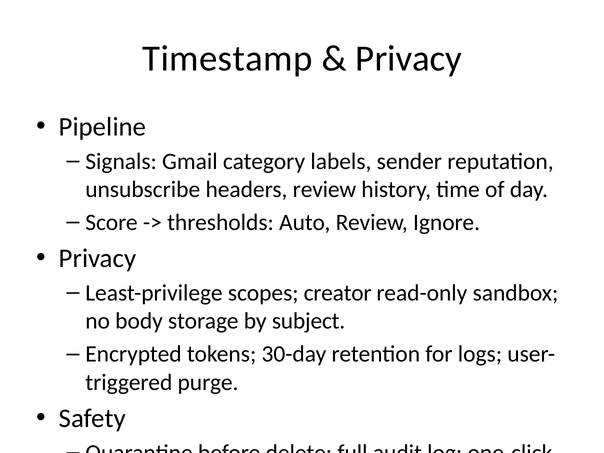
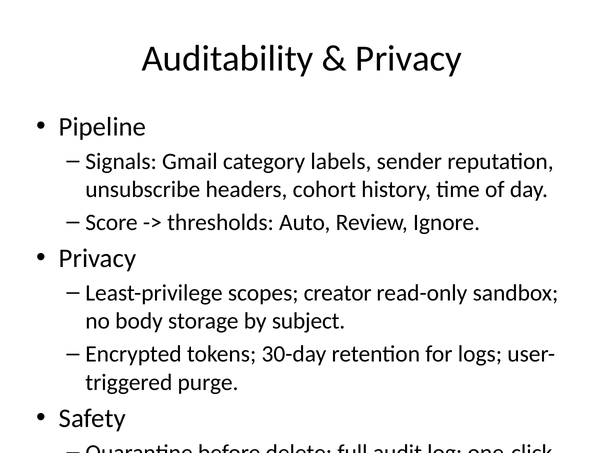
Timestamp: Timestamp -> Auditability (228, 58)
headers review: review -> cohort (324, 190)
